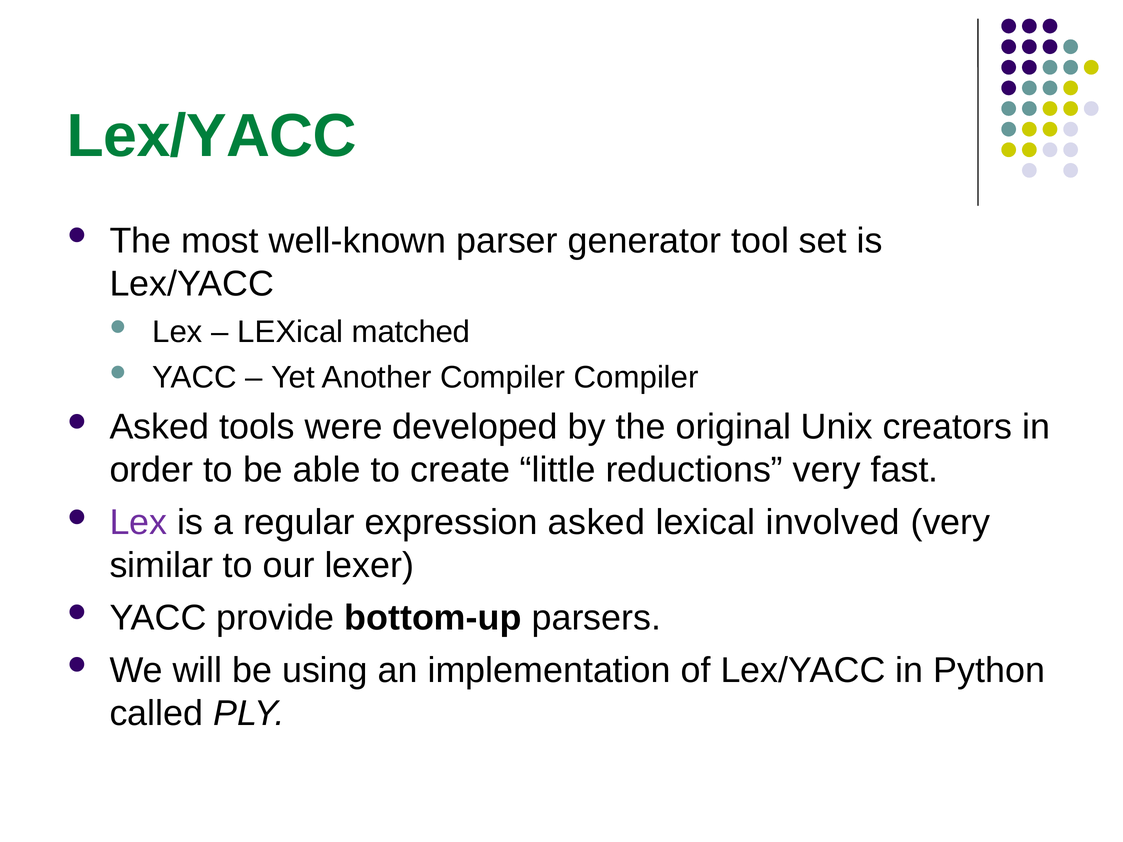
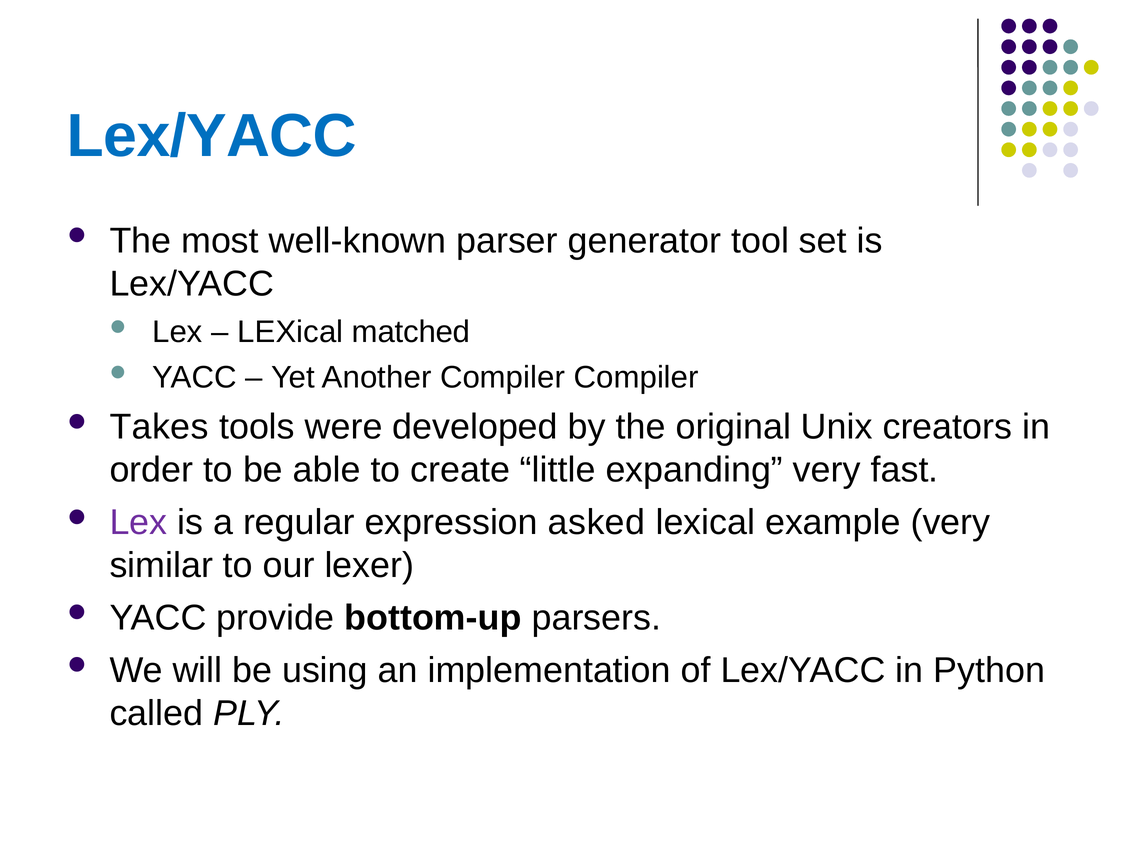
Lex/YACC colour: green -> blue (212, 136)
Asked: Asked -> Takes (159, 427)
reductions: reductions -> expanding (694, 470)
involved: involved -> example (833, 523)
